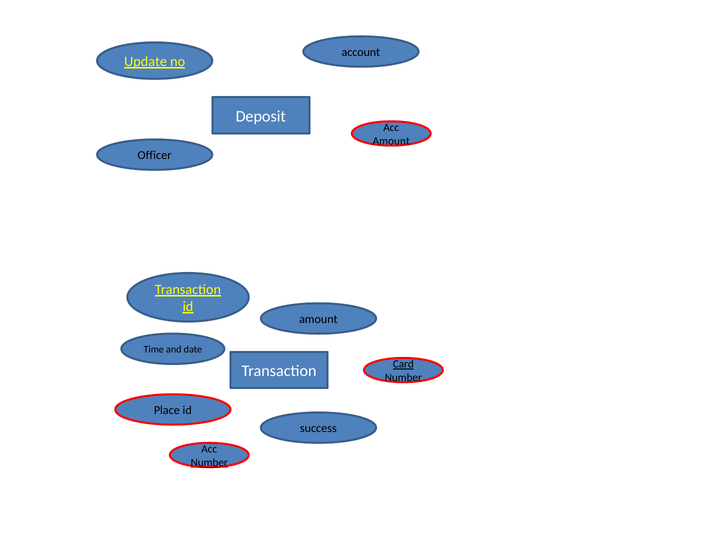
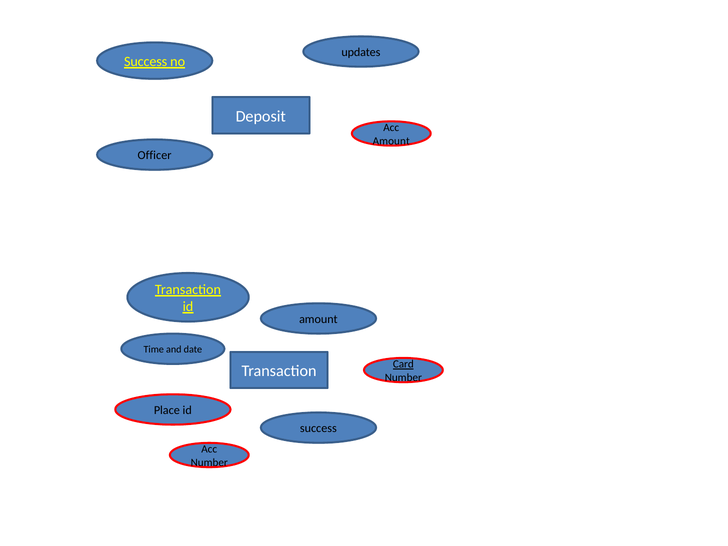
account: account -> updates (361, 52)
Update: Update -> Success (146, 62)
Number underline: present -> none (209, 462)
